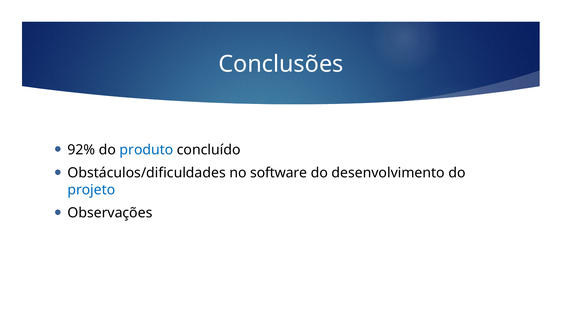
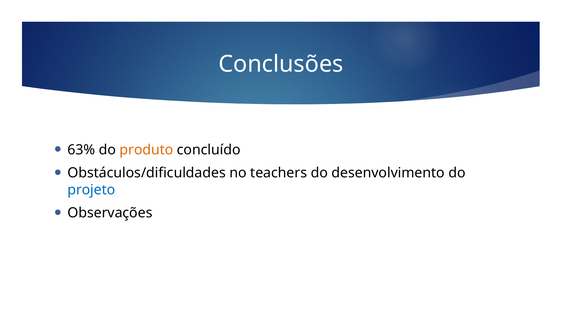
92%: 92% -> 63% (81, 150)
produto colour: blue -> orange (146, 150)
software: software -> teachers (279, 173)
